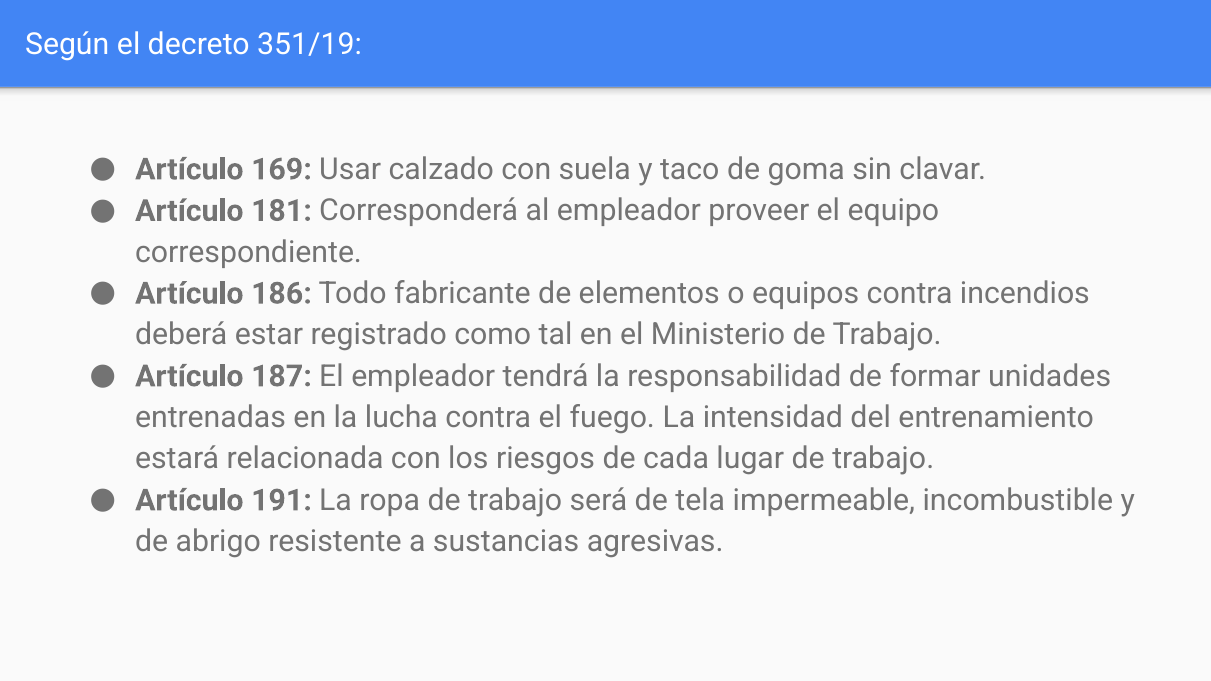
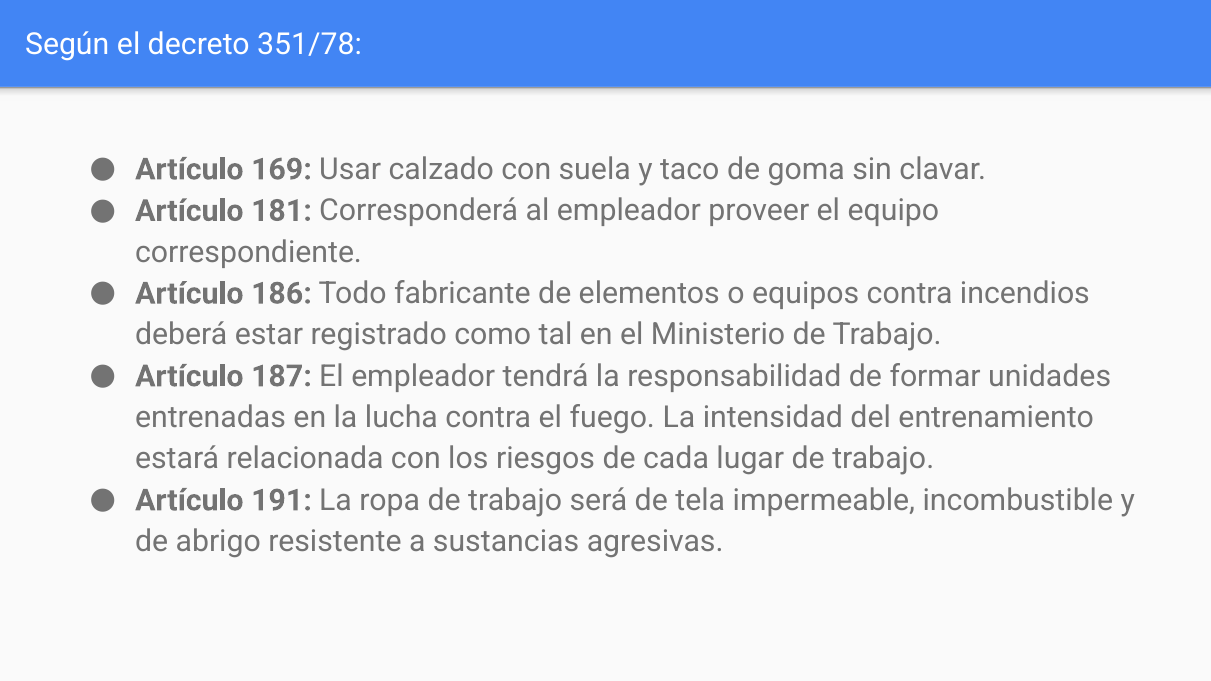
351/19: 351/19 -> 351/78 (310, 44)
